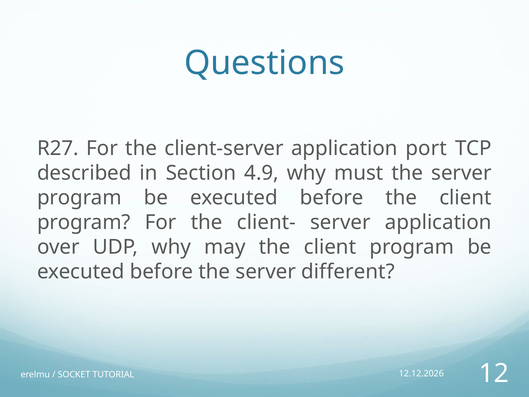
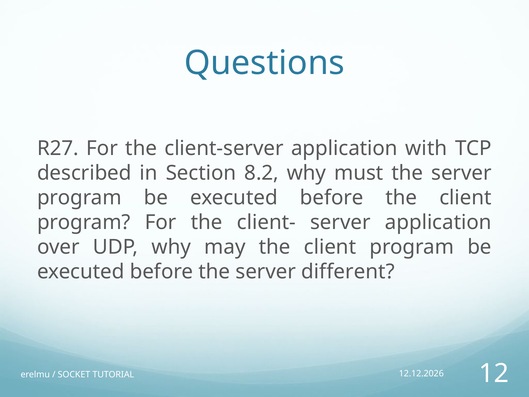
port: port -> with (426, 148)
4.9: 4.9 -> 8.2 (262, 173)
